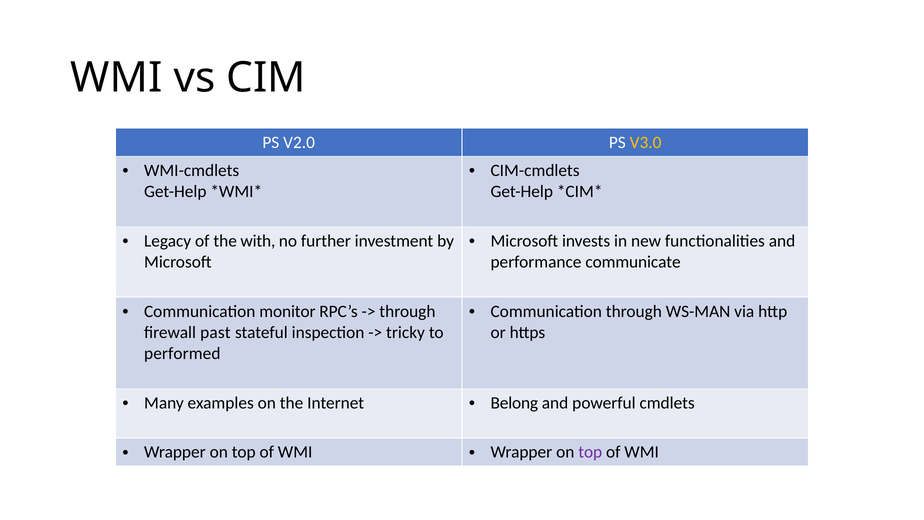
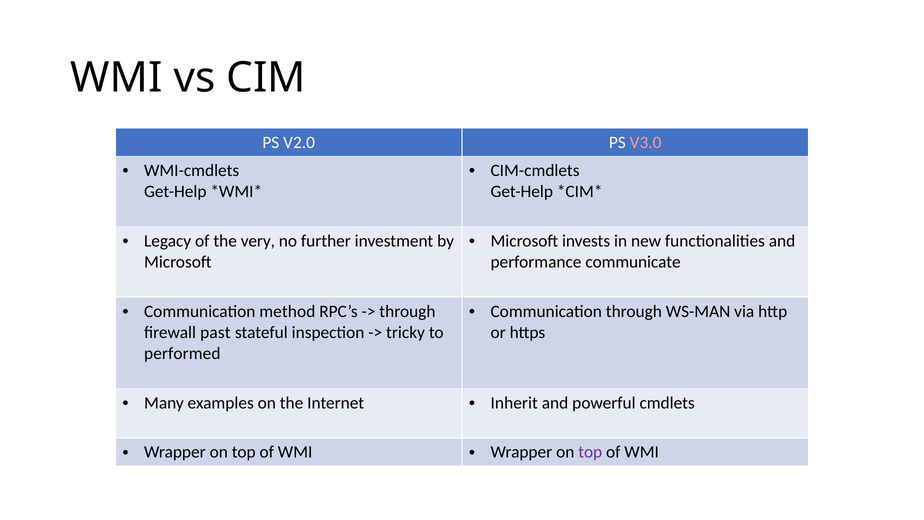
V3.0 colour: yellow -> pink (646, 142)
with: with -> very (258, 241)
monitor: monitor -> method (287, 311)
Belong: Belong -> Inherit (514, 403)
